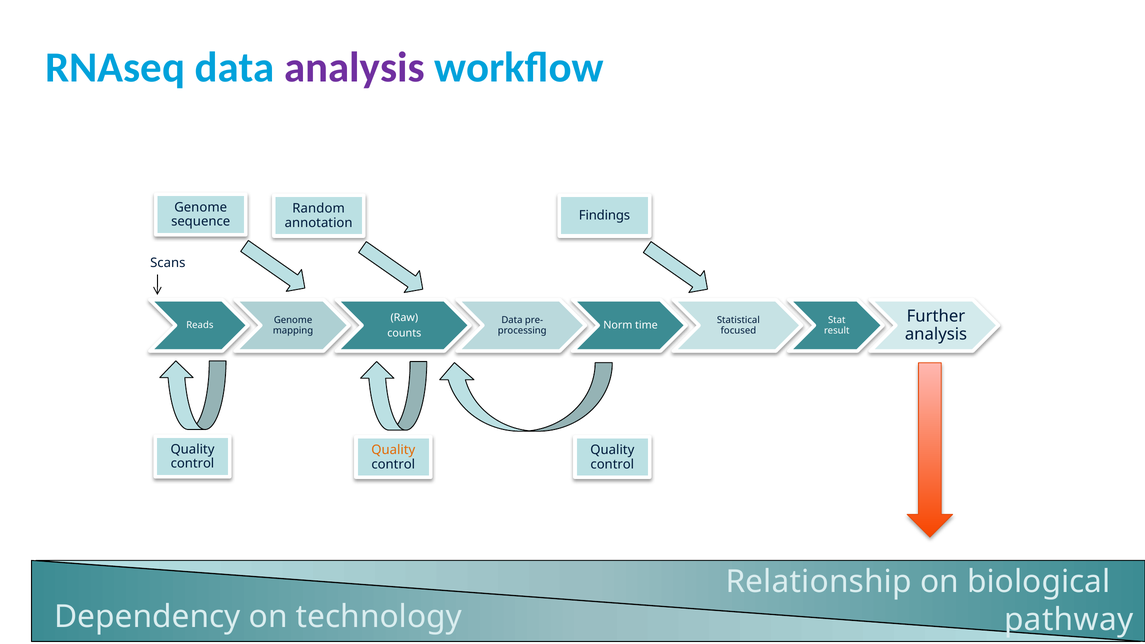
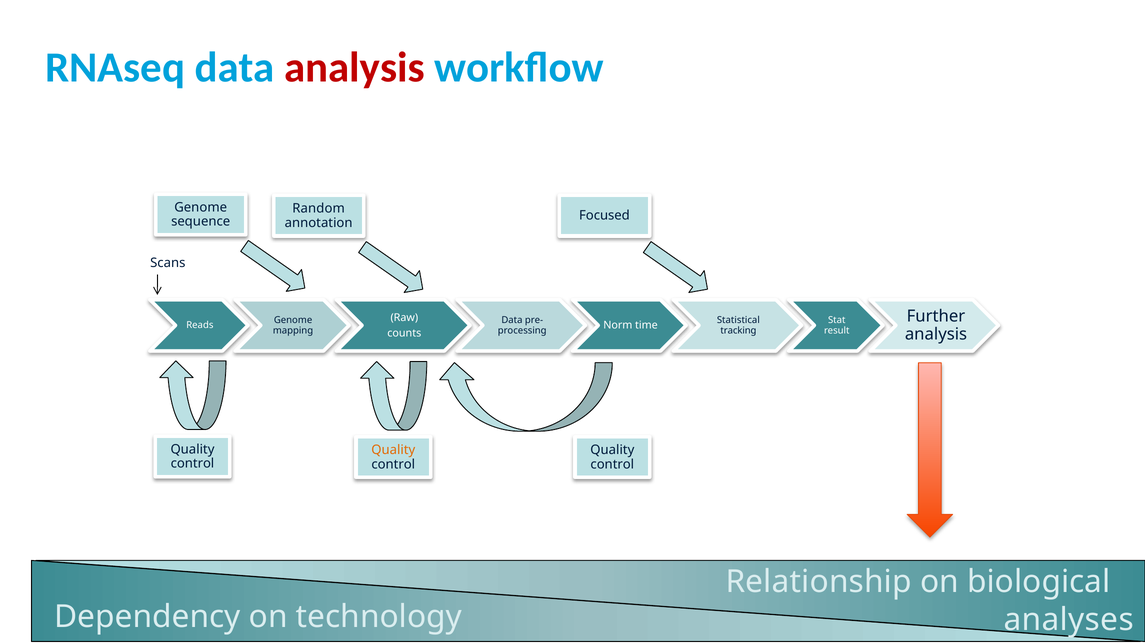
analysis colour: purple -> red (354, 68)
Findings: Findings -> Focused (604, 216)
focused: focused -> tracking (738, 330)
pathway: pathway -> analyses (1069, 620)
